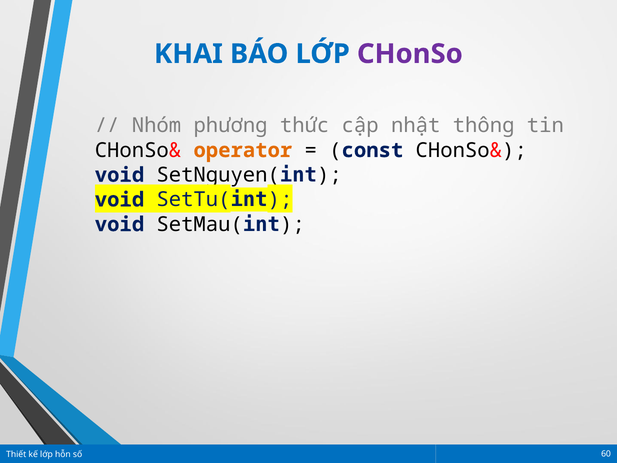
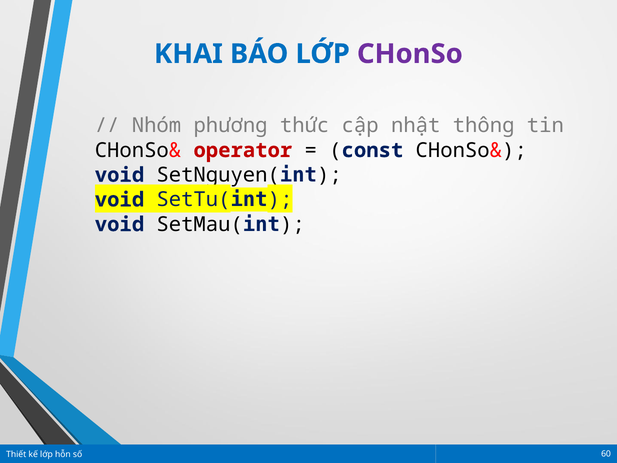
operator colour: orange -> red (243, 150)
